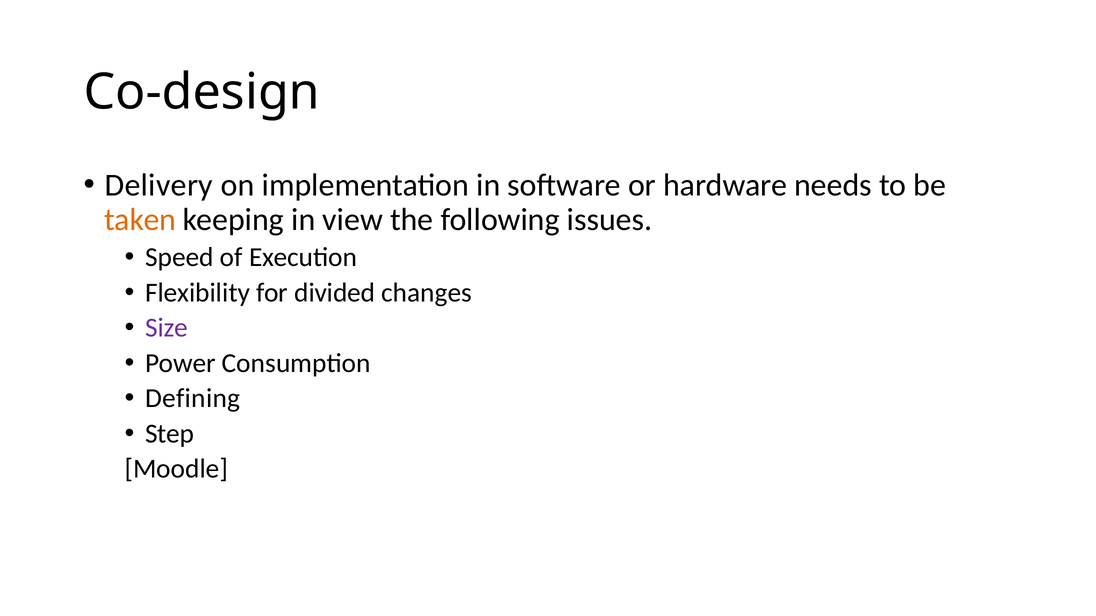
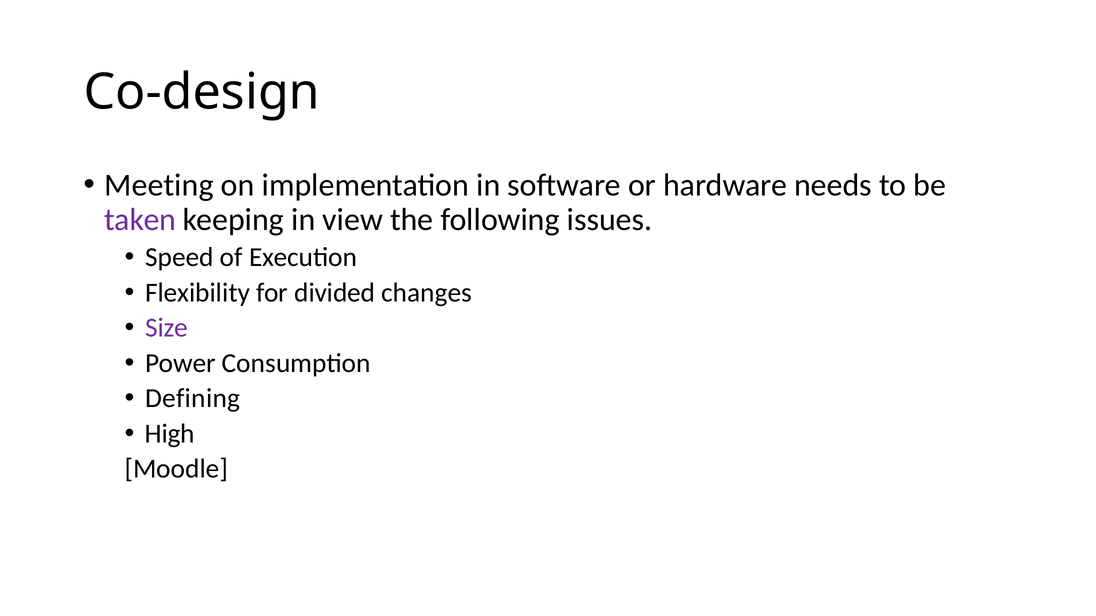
Delivery: Delivery -> Meeting (159, 185)
taken colour: orange -> purple (140, 220)
Step: Step -> High (170, 434)
